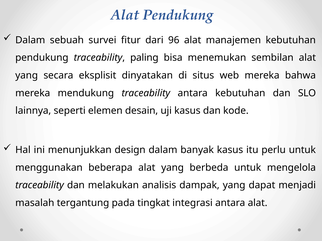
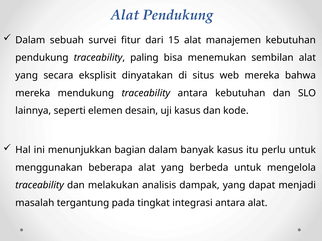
96: 96 -> 15 (174, 40)
design: design -> bagian (130, 150)
